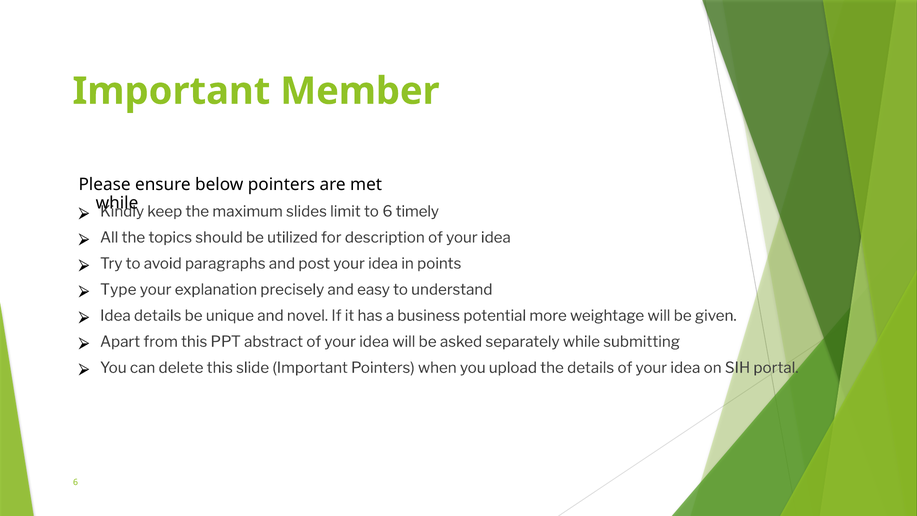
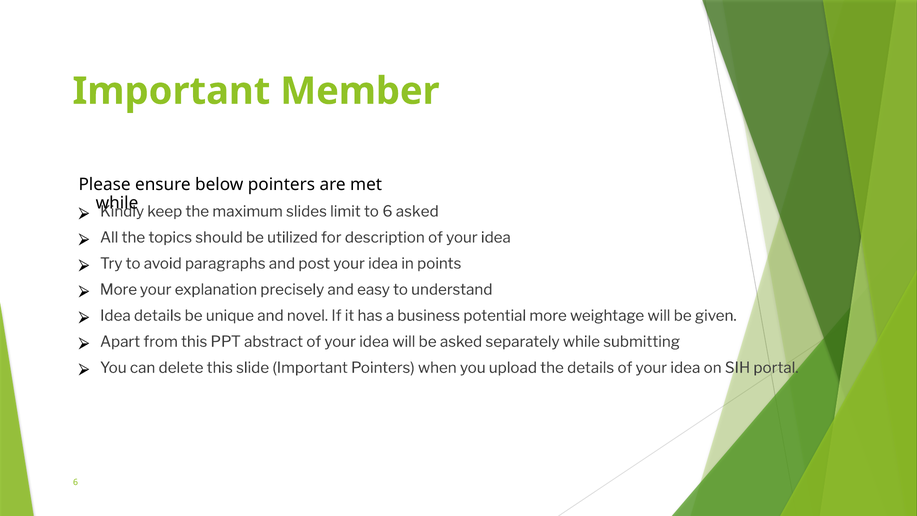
6 timely: timely -> asked (417, 211)
Type: Type -> More (118, 290)
